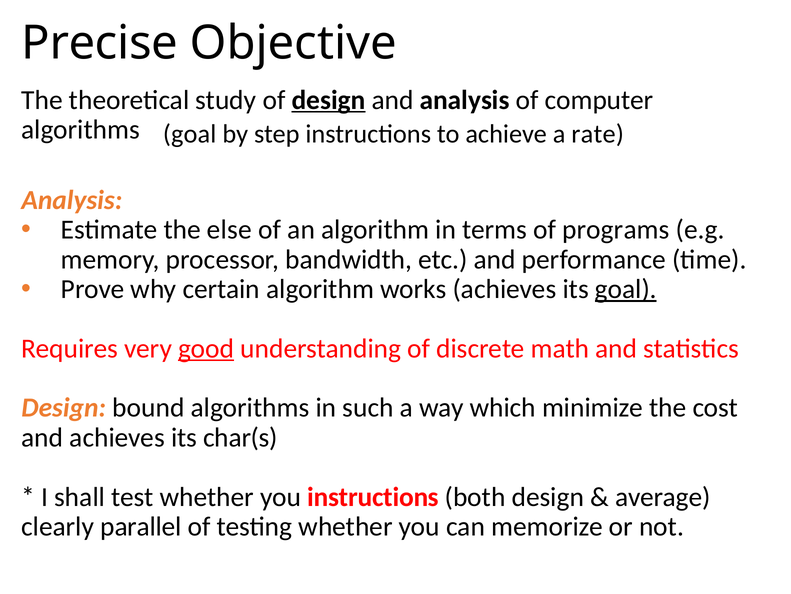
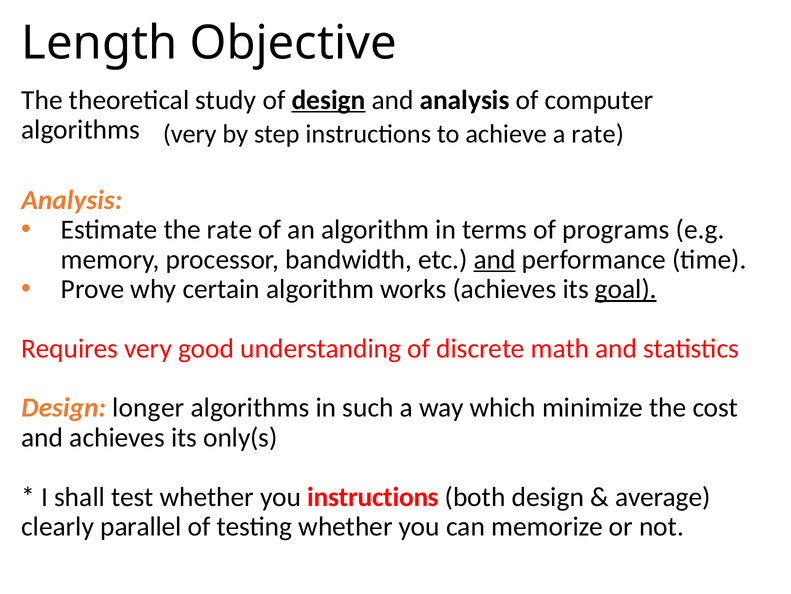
Precise: Precise -> Length (99, 43)
goal: goal -> very (190, 134)
the else: else -> rate (230, 230)
and underline: none -> present (495, 259)
good underline: present -> none (206, 348)
bound: bound -> longer (148, 407)
char(s: char(s -> only(s (240, 437)
